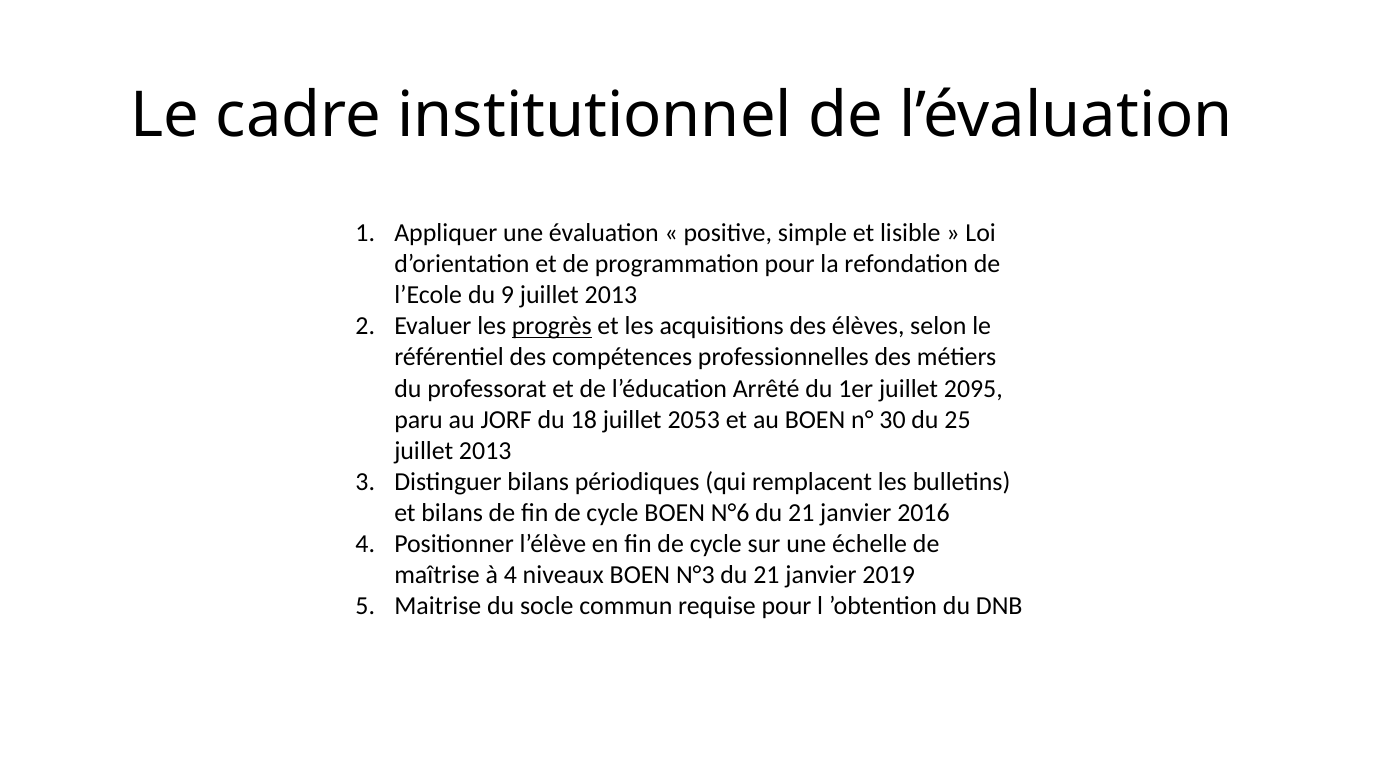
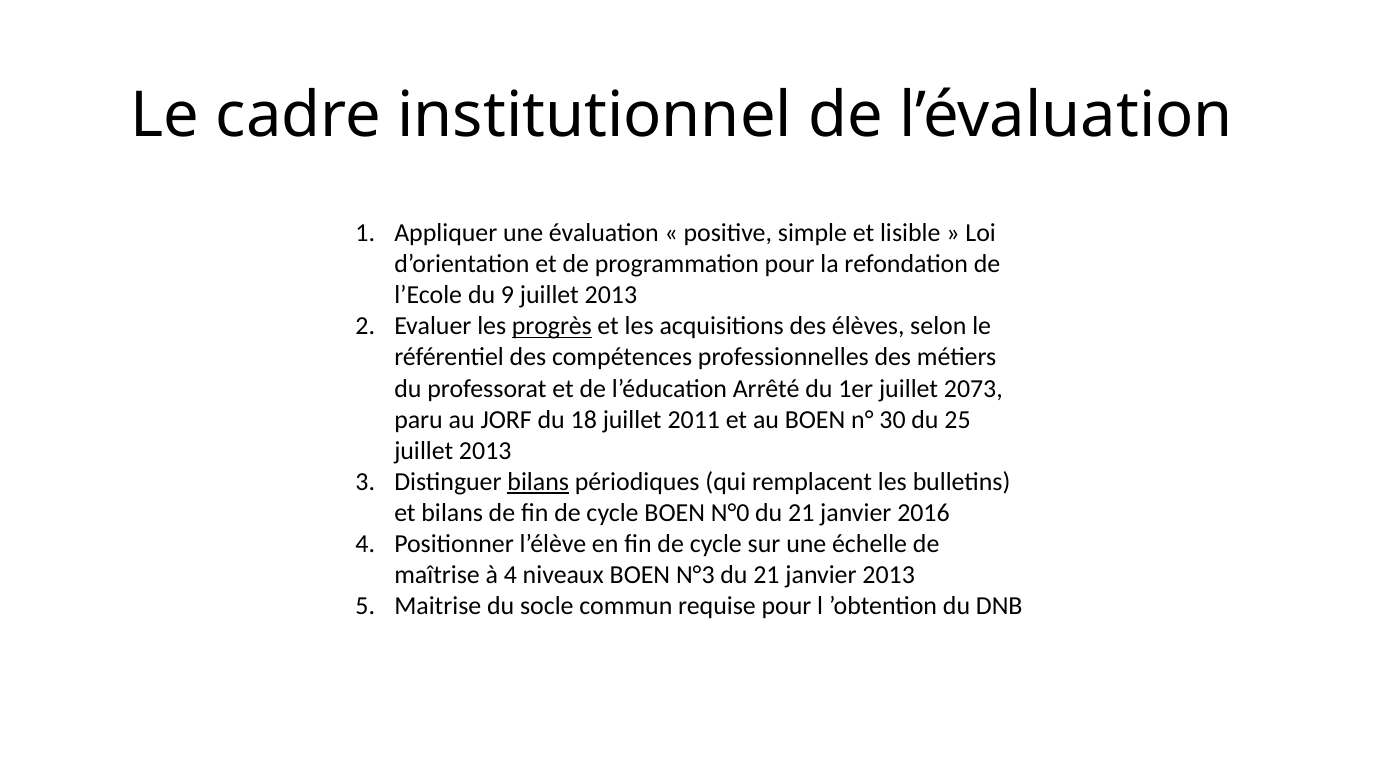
2095: 2095 -> 2073 (973, 388)
2053: 2053 -> 2011 (694, 419)
bilans underline: none -> present (538, 482)
N°6: N°6 -> N°0 (730, 513)
janvier 2019: 2019 -> 2013 (889, 575)
